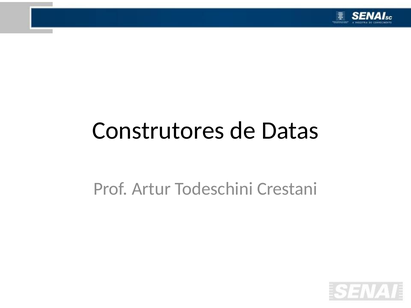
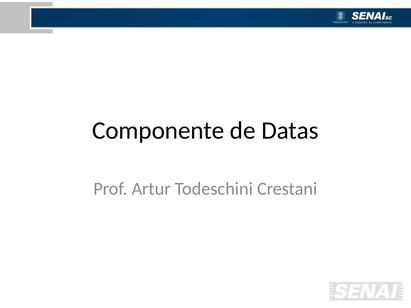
Construtores: Construtores -> Componente (158, 131)
